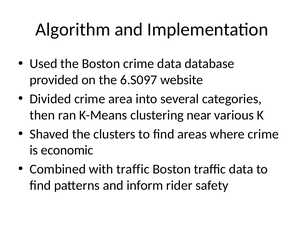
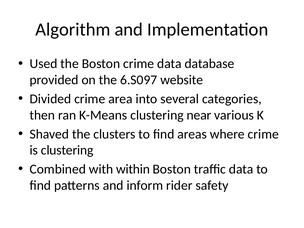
is economic: economic -> clustering (67, 150)
with traffic: traffic -> within (133, 169)
